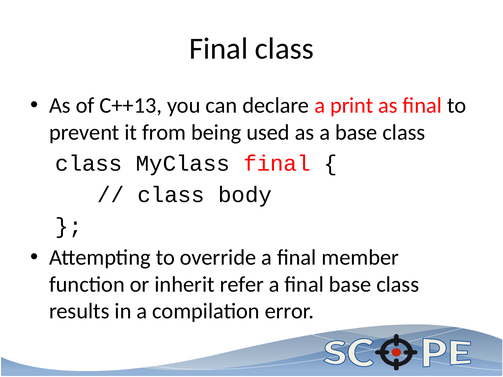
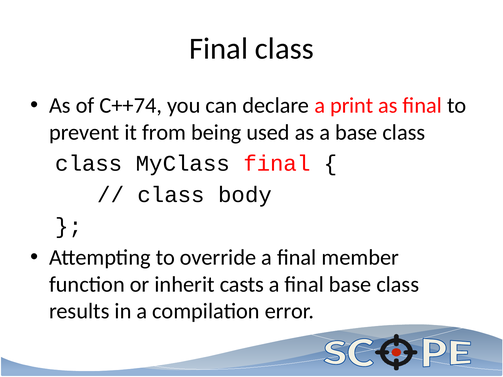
C++13: C++13 -> C++74 (131, 106)
refer: refer -> casts (242, 285)
